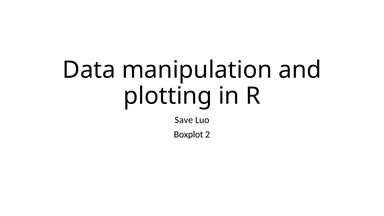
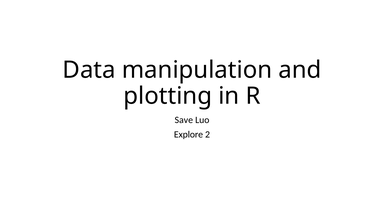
Boxplot: Boxplot -> Explore (188, 134)
